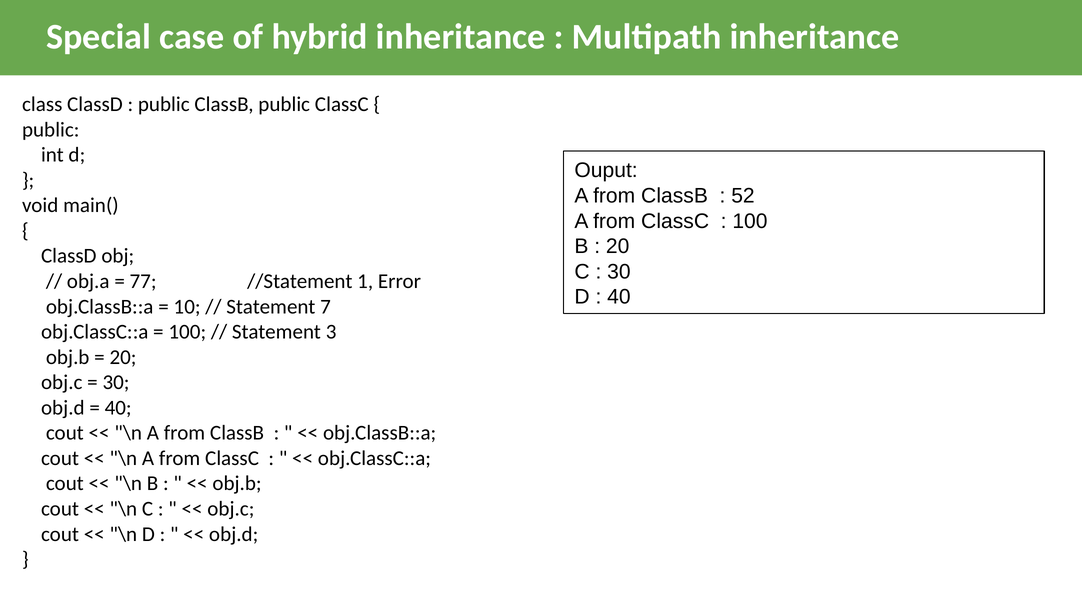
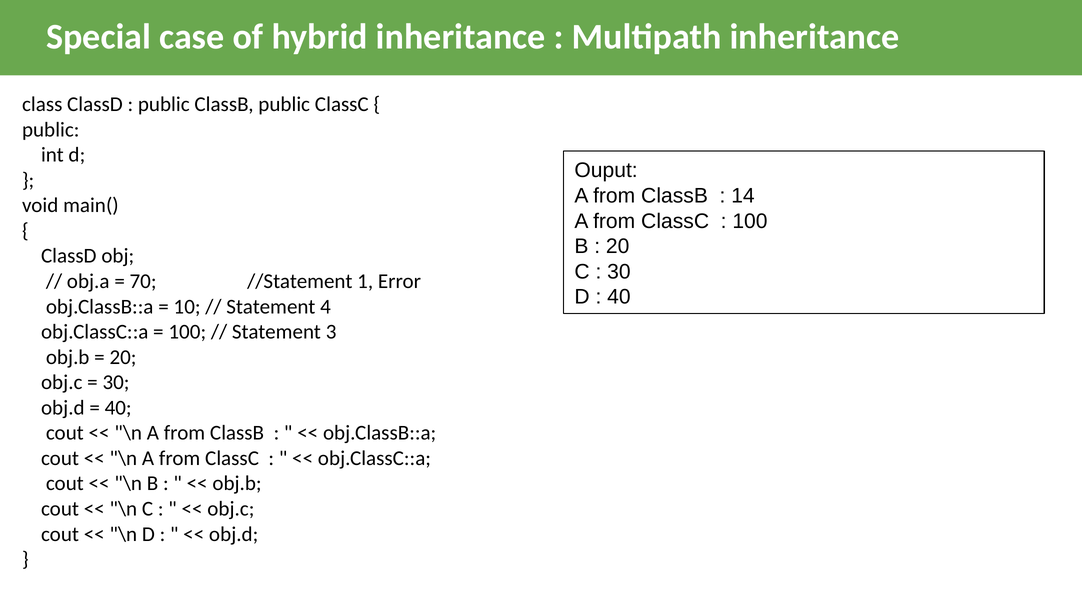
52: 52 -> 14 (743, 196)
77: 77 -> 70 (143, 281)
7: 7 -> 4 (325, 306)
